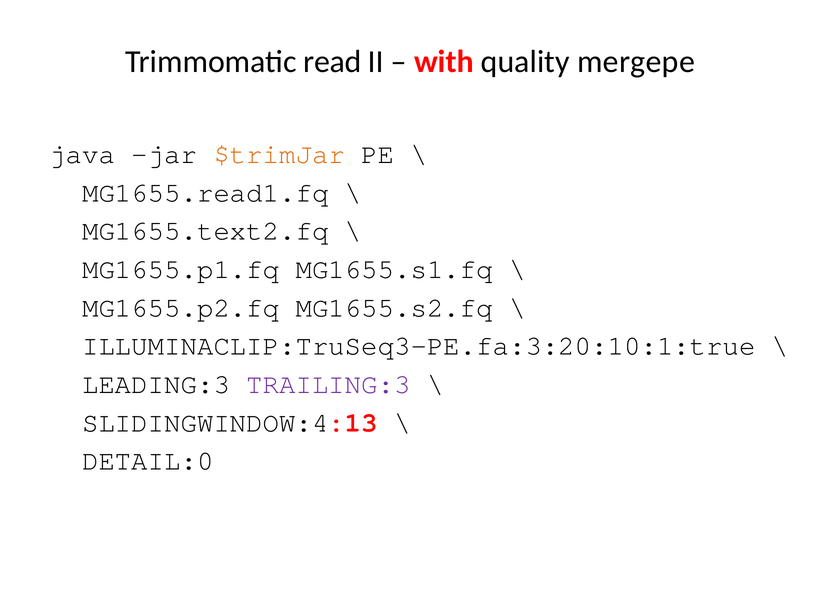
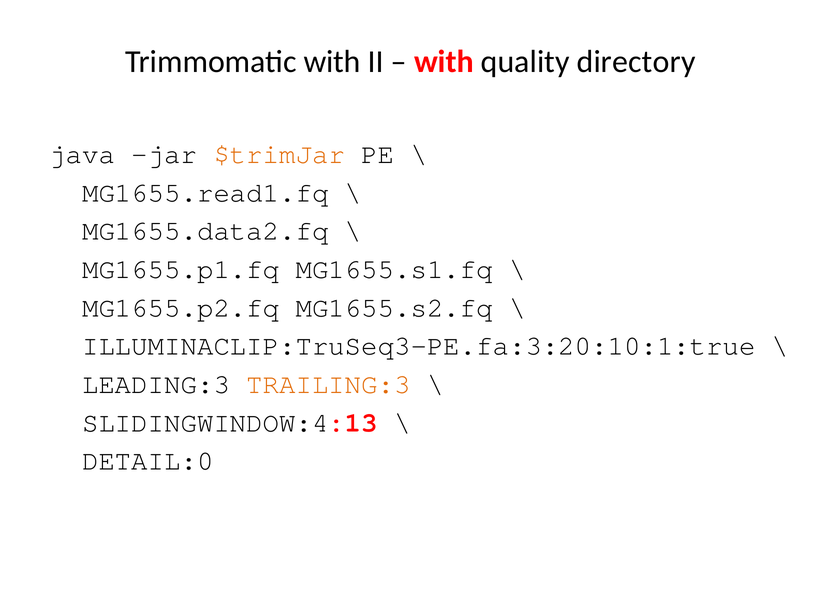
Trimmomatic read: read -> with (332, 62)
mergepe: mergepe -> directory (636, 62)
MG1655.text2.fq: MG1655.text2.fq -> MG1655.data2.fq (205, 231)
TRAILING:3 colour: purple -> orange (328, 384)
